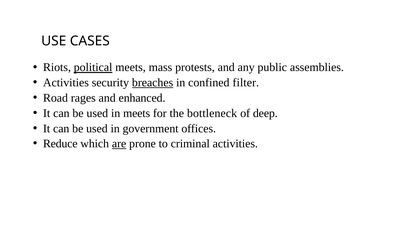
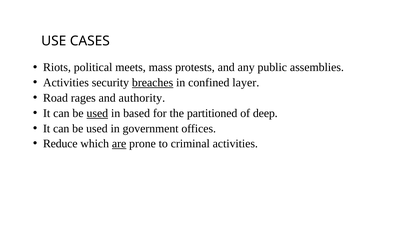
political underline: present -> none (93, 68)
filter: filter -> layer (246, 83)
enhanced: enhanced -> authority (142, 98)
used underline: none -> present (97, 114)
in meets: meets -> based (137, 114)
bottleneck: bottleneck -> partitioned (212, 114)
